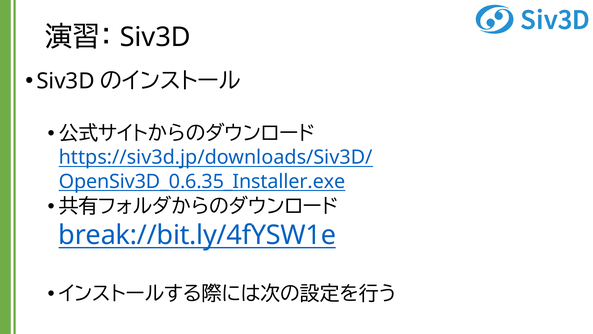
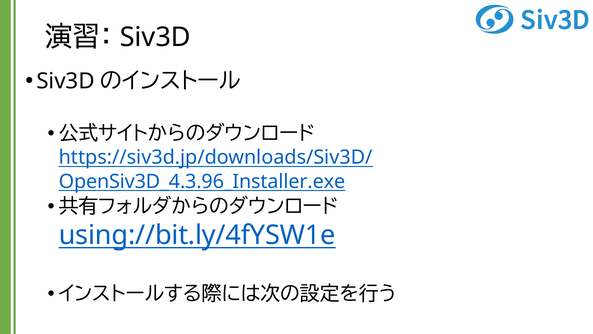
OpenSiv3D_0.6.35_Installer.exe: OpenSiv3D_0.6.35_Installer.exe -> OpenSiv3D_4.3.96_Installer.exe (202, 181)
break://bit.ly/4fYSW1e: break://bit.ly/4fYSW1e -> using://bit.ly/4fYSW1e (197, 235)
